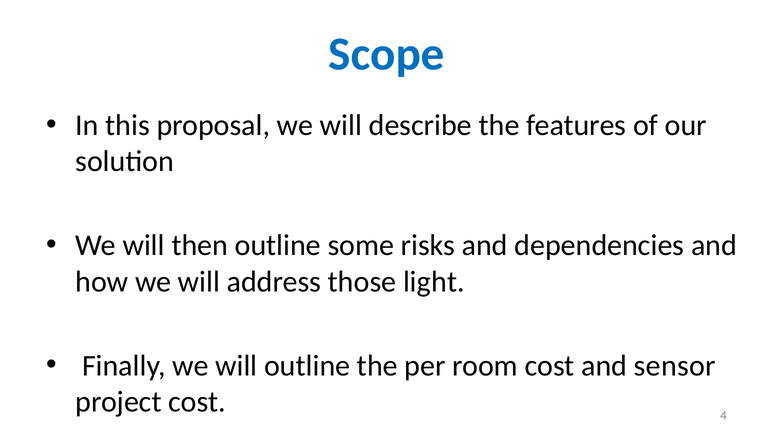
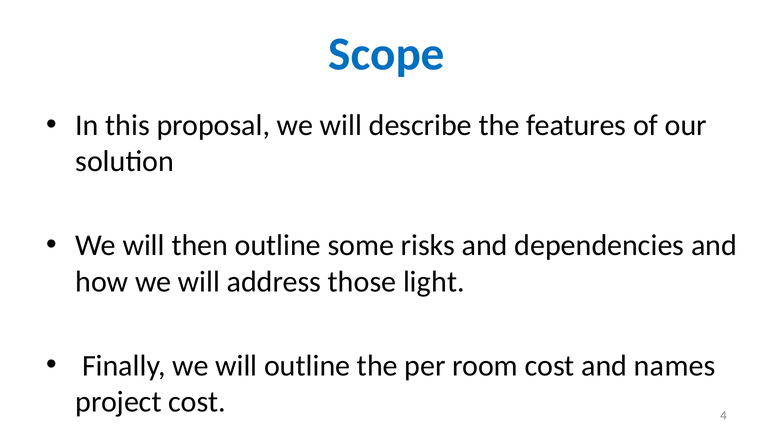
sensor: sensor -> names (675, 366)
